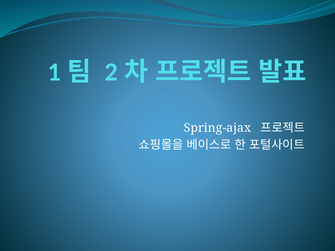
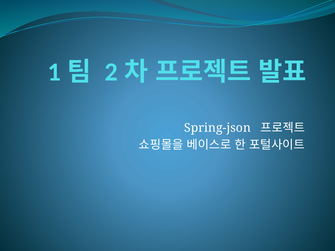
Spring-ajax: Spring-ajax -> Spring-json (217, 128)
